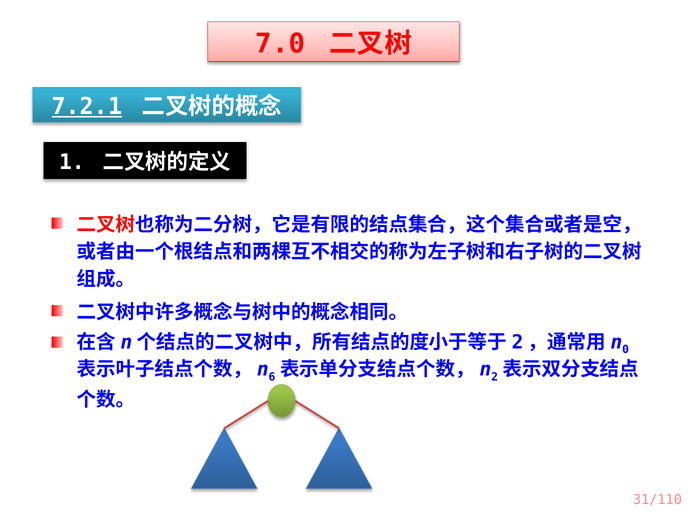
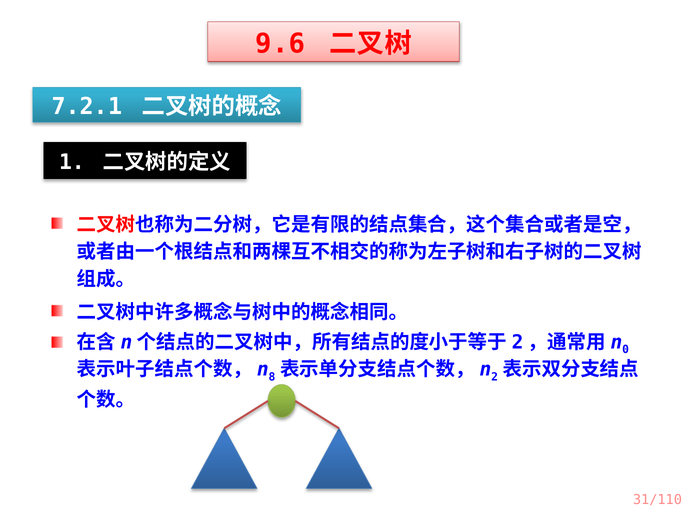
7.0: 7.0 -> 9.6 (280, 44)
7.2.1 underline: present -> none (87, 107)
6: 6 -> 8 (272, 377)
